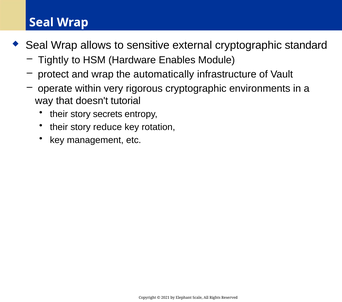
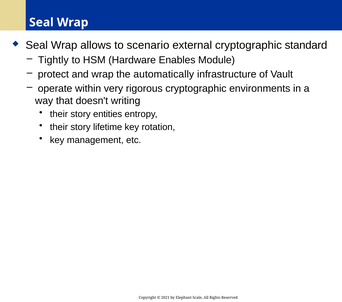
sensitive: sensitive -> scenario (148, 45)
tutorial: tutorial -> writing (126, 101)
secrets: secrets -> entities (108, 114)
reduce: reduce -> lifetime (108, 127)
